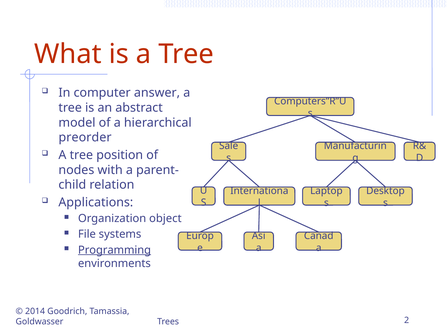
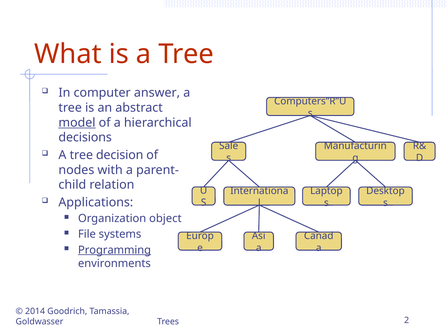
model underline: none -> present (77, 122)
preorder: preorder -> decisions (85, 137)
position: position -> decision (120, 155)
